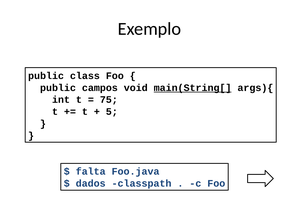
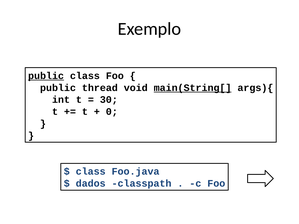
public underline: none -> present (46, 76)
campos: campos -> thread (100, 88)
75: 75 -> 30 (109, 100)
5: 5 -> 0 (112, 112)
falta: falta -> class (91, 172)
